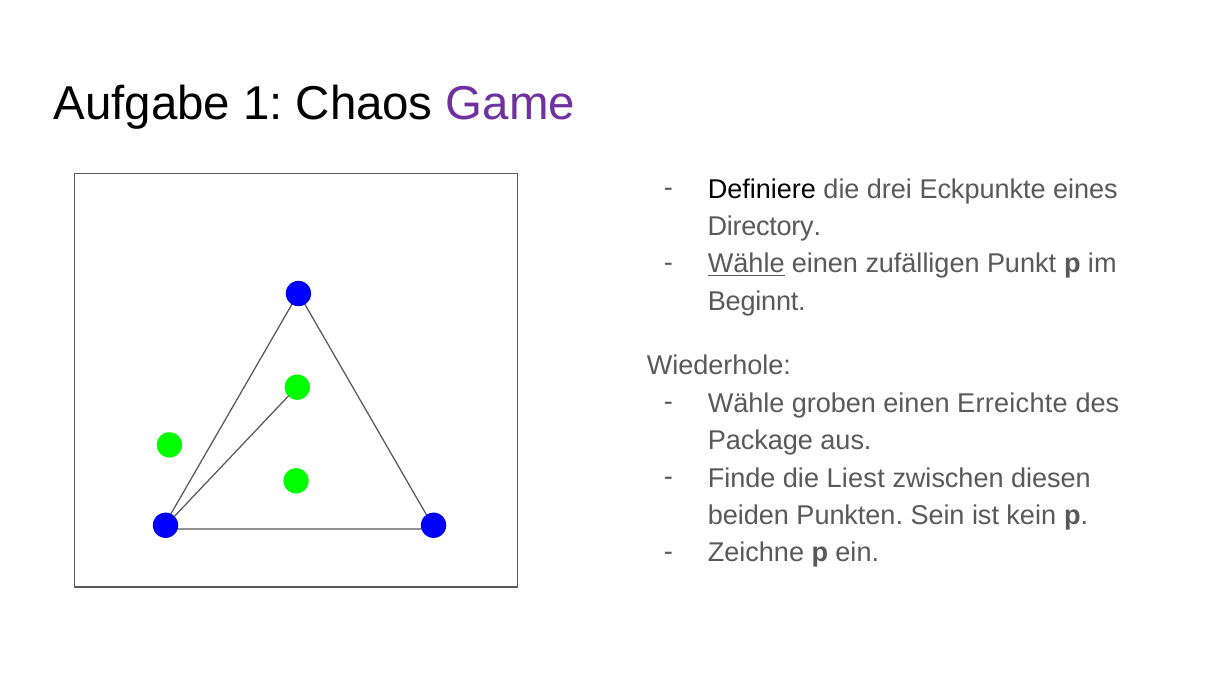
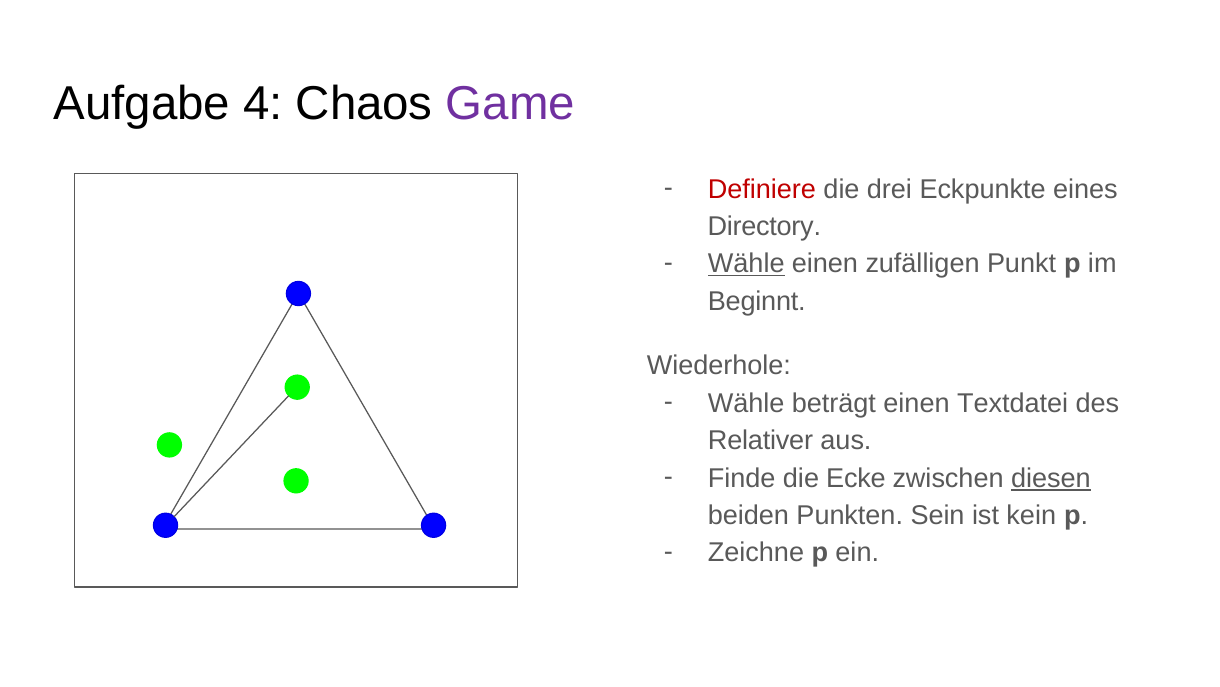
1: 1 -> 4 (263, 103)
Definiere colour: black -> red (762, 189)
groben: groben -> beträgt (834, 403)
Erreichte: Erreichte -> Textdatei (1013, 403)
Package: Package -> Relativer (761, 440)
Liest: Liest -> Ecke (856, 478)
diesen underline: none -> present (1051, 478)
